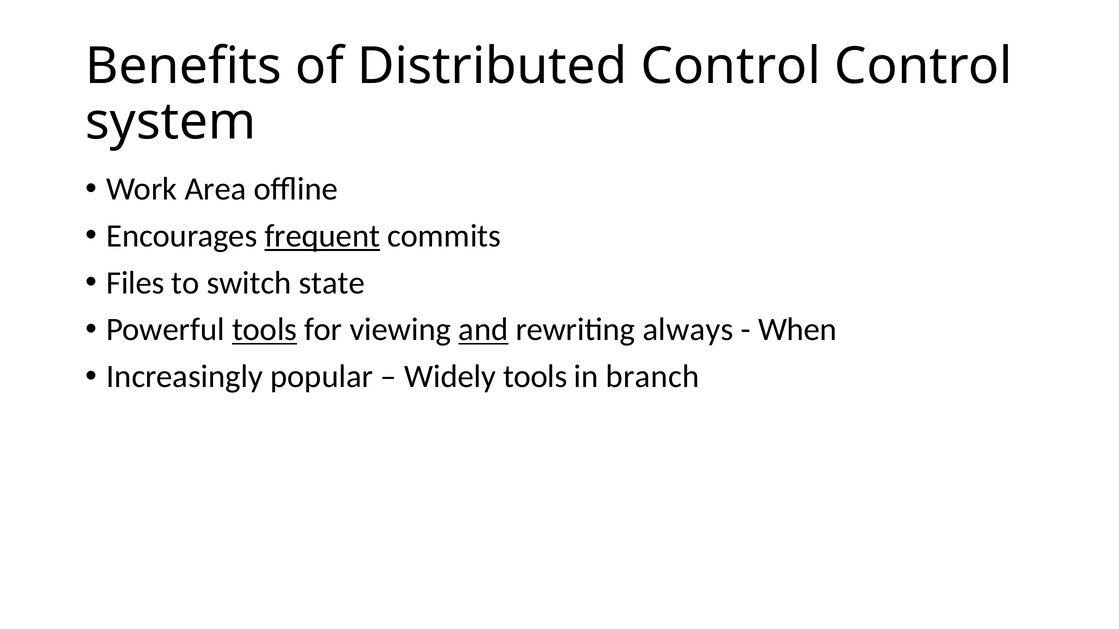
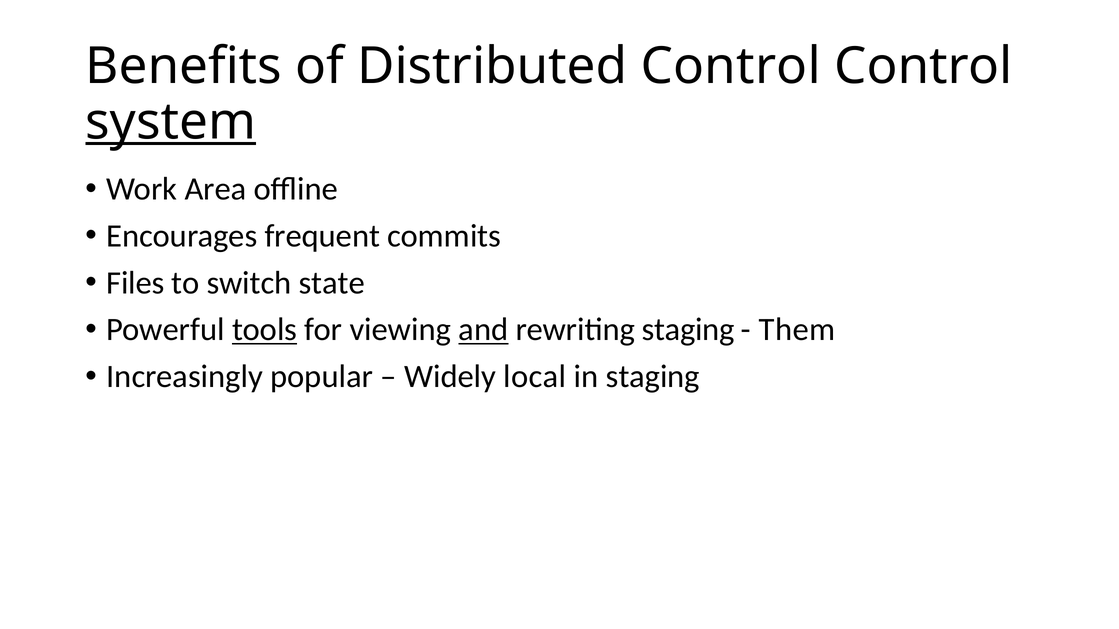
system underline: none -> present (171, 122)
frequent underline: present -> none (322, 236)
rewriting always: always -> staging (688, 330)
When: When -> Them (797, 330)
Widely tools: tools -> local (535, 377)
in branch: branch -> staging (653, 377)
